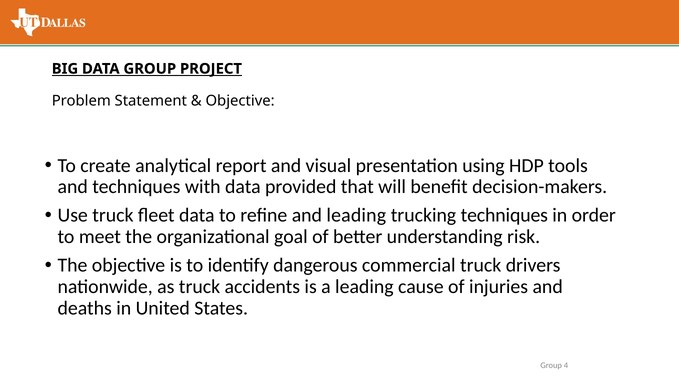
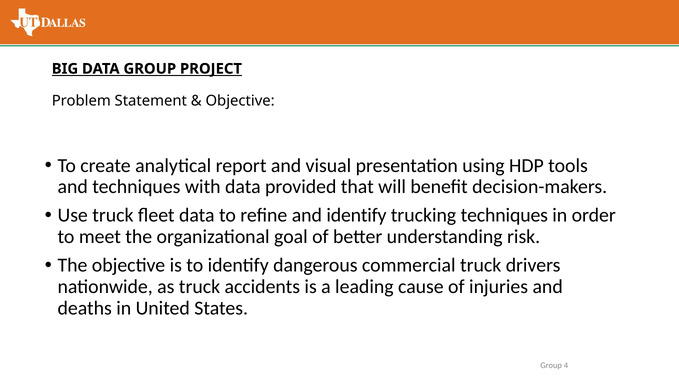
and leading: leading -> identify (356, 215)
